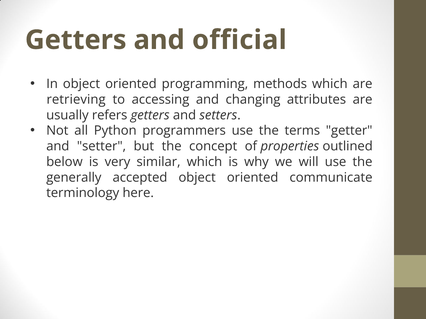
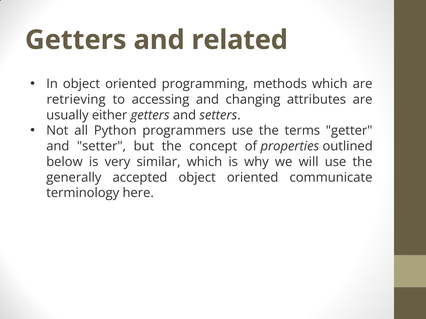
official: official -> related (240, 40)
refers: refers -> either (110, 115)
